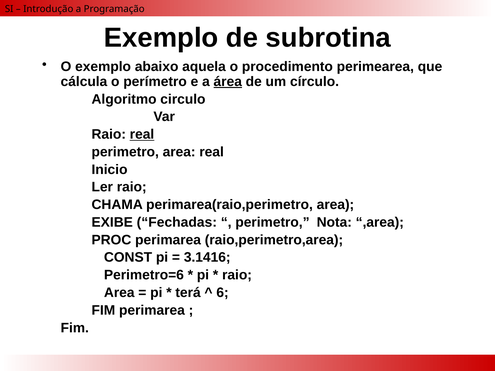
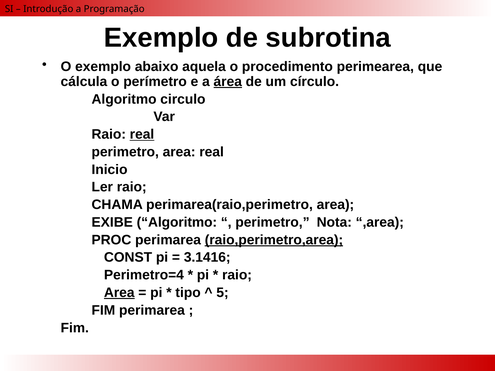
EXIBE Fechadas: Fechadas -> Algoritmo (177, 222)
raio,perimetro,area underline: none -> present (274, 240)
Perimetro=6: Perimetro=6 -> Perimetro=4 (144, 275)
Area underline: none -> present (119, 293)
terá: terá -> tipo (188, 293)
6: 6 -> 5 (222, 293)
